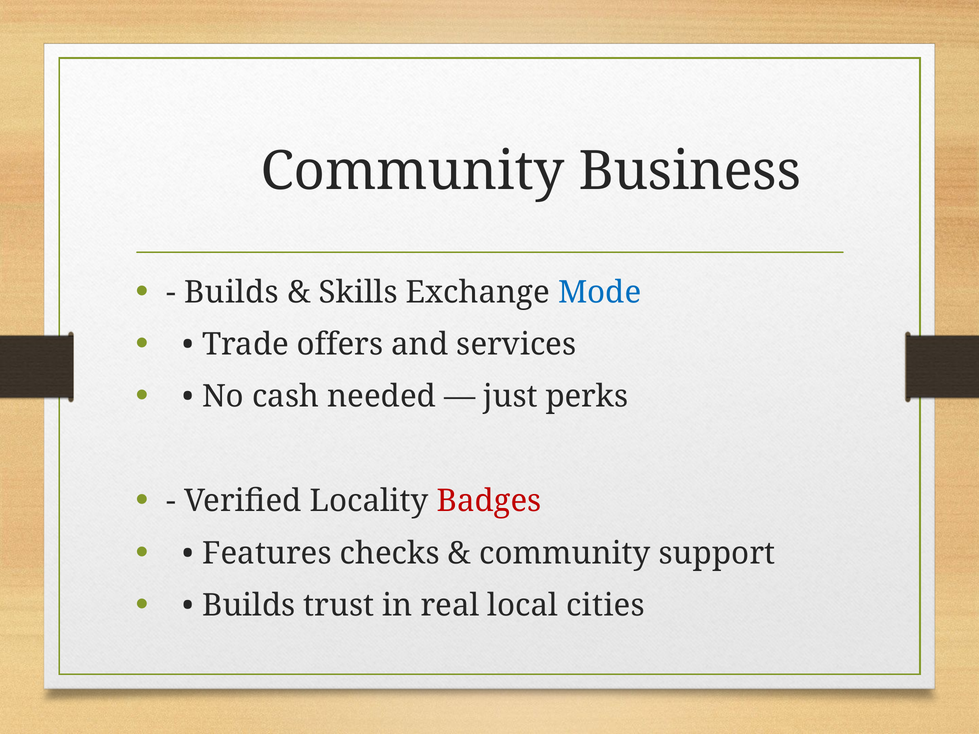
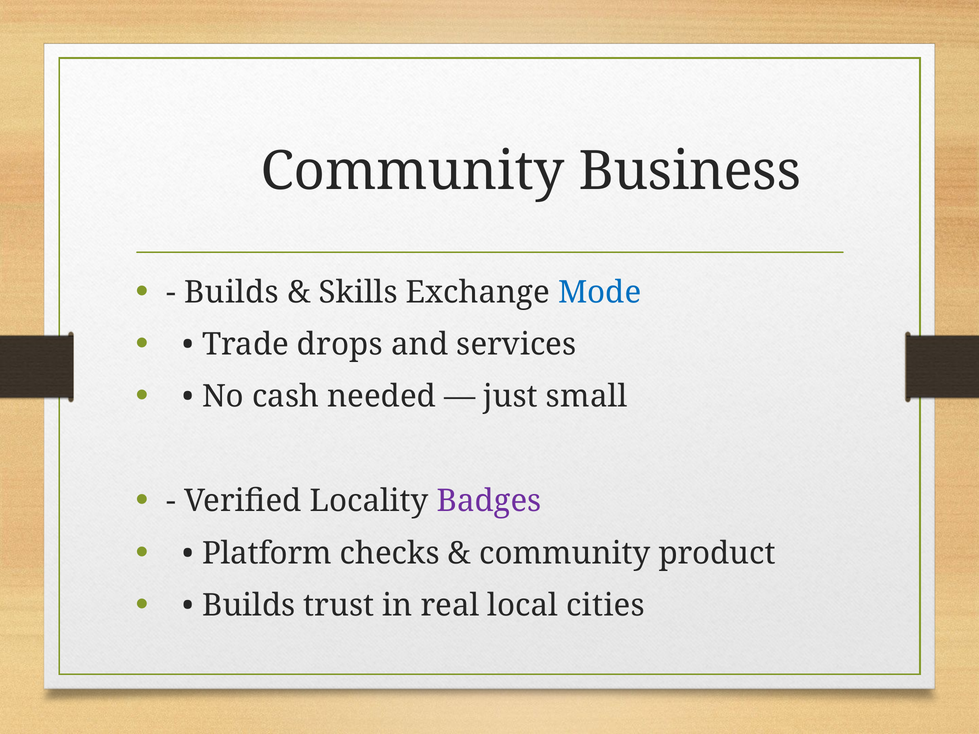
offers: offers -> drops (340, 345)
perks: perks -> small (587, 397)
Badges colour: red -> purple (489, 501)
Features: Features -> Platform (267, 553)
support: support -> product (717, 553)
